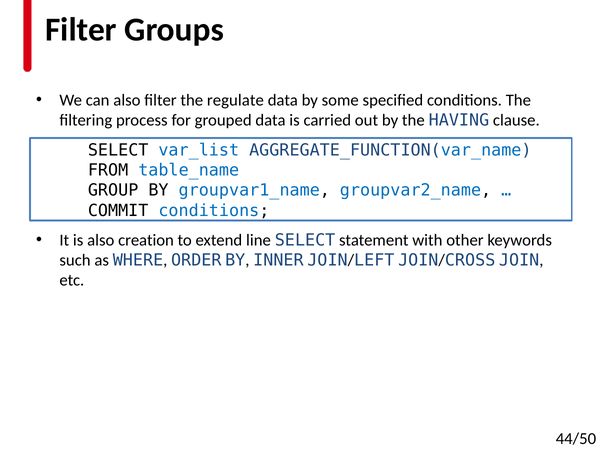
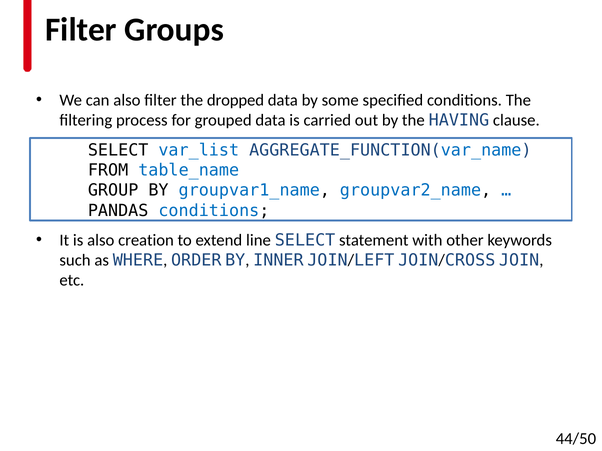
regulate: regulate -> dropped (235, 100)
COMMIT: COMMIT -> PANDAS (118, 211)
